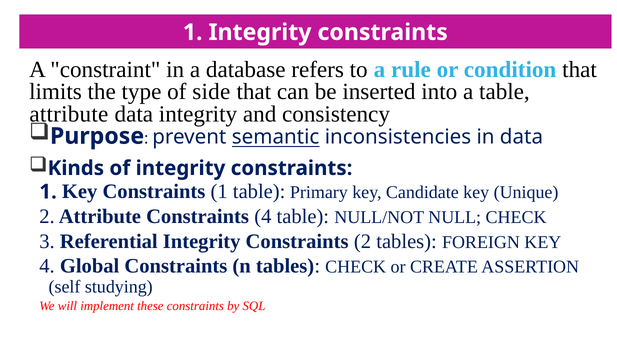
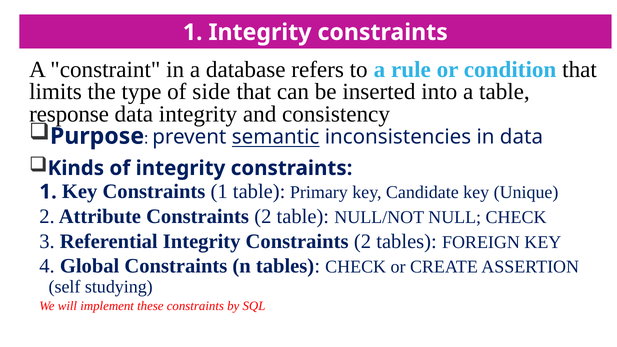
attribute: attribute -> response (69, 114)
Attribute Constraints 4: 4 -> 2 (263, 217)
